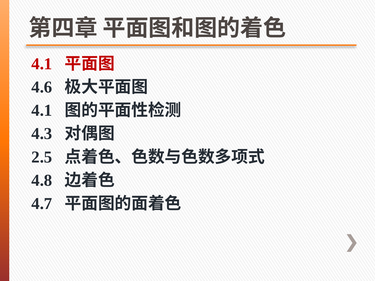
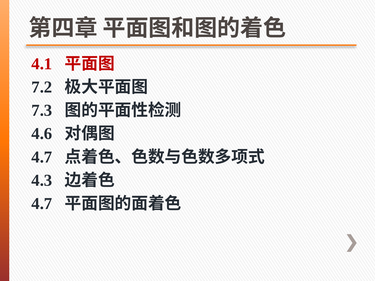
4.6: 4.6 -> 7.2 (42, 87)
4.1: 4.1 -> 7.3 (42, 111)
4.3: 4.3 -> 4.6 (42, 134)
2.5: 2.5 -> 4.7 (42, 157)
4.8: 4.8 -> 4.3 (42, 181)
